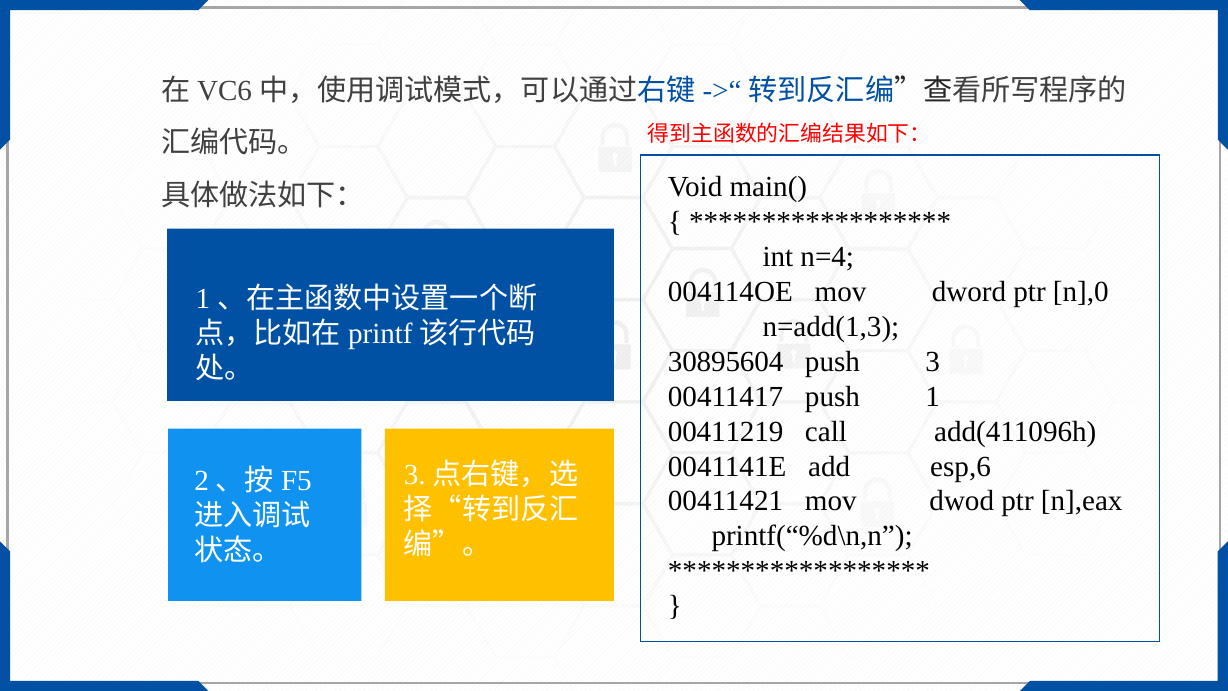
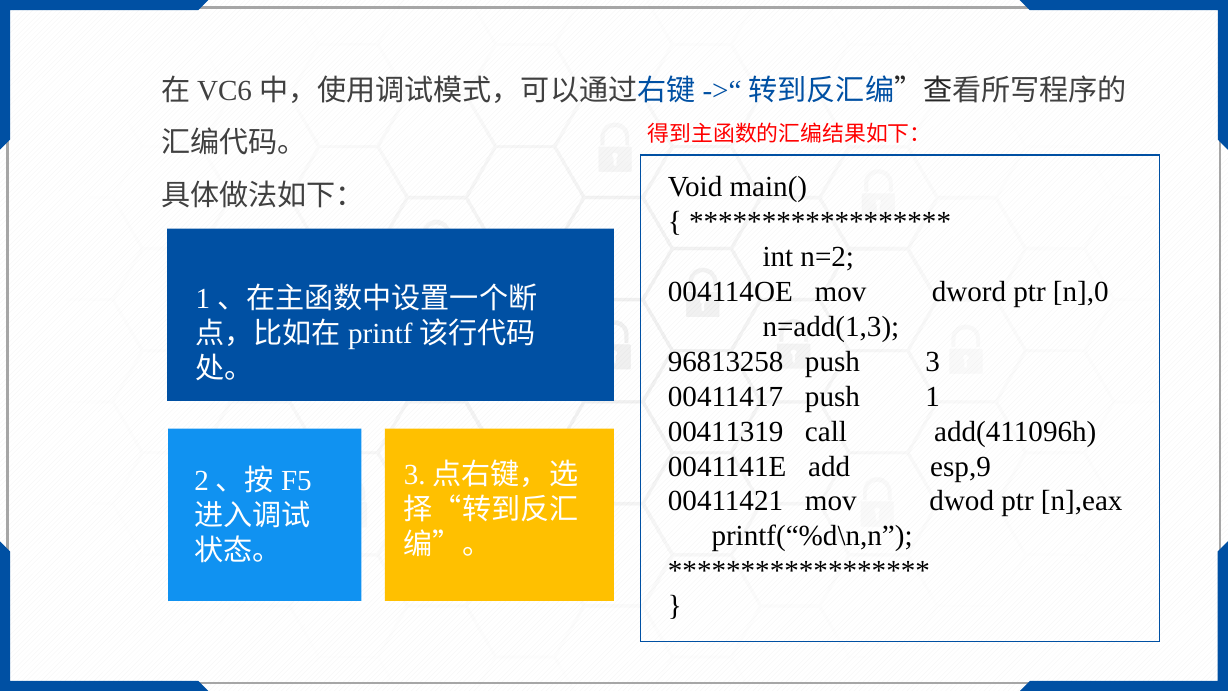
n=4: n=4 -> n=2 (827, 257)
30895604: 30895604 -> 96813258 (726, 361)
00411219: 00411219 -> 00411319 (726, 431)
esp,6: esp,6 -> esp,9 (961, 466)
